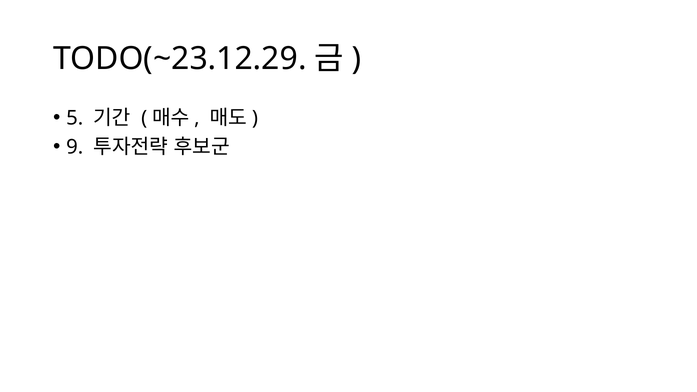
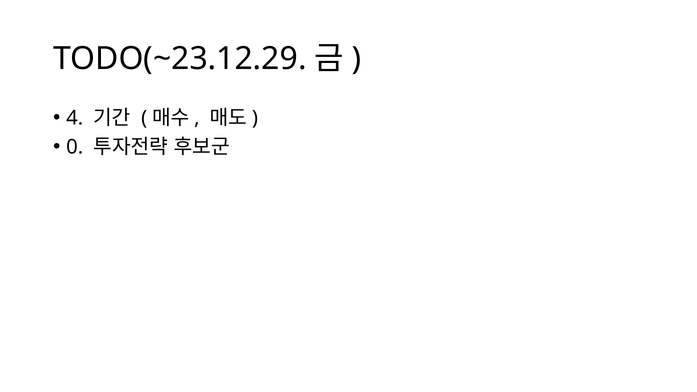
5: 5 -> 4 (75, 118)
9: 9 -> 0 (75, 147)
